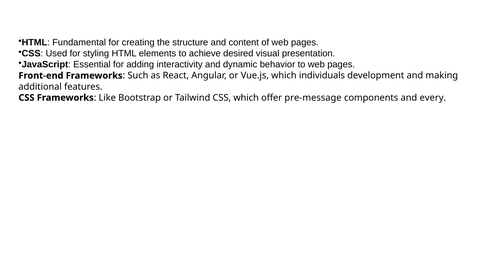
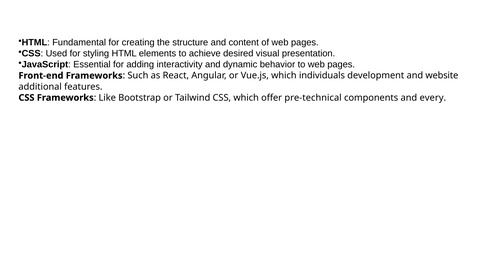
making: making -> website (442, 76)
pre-message: pre-message -> pre-technical (313, 98)
